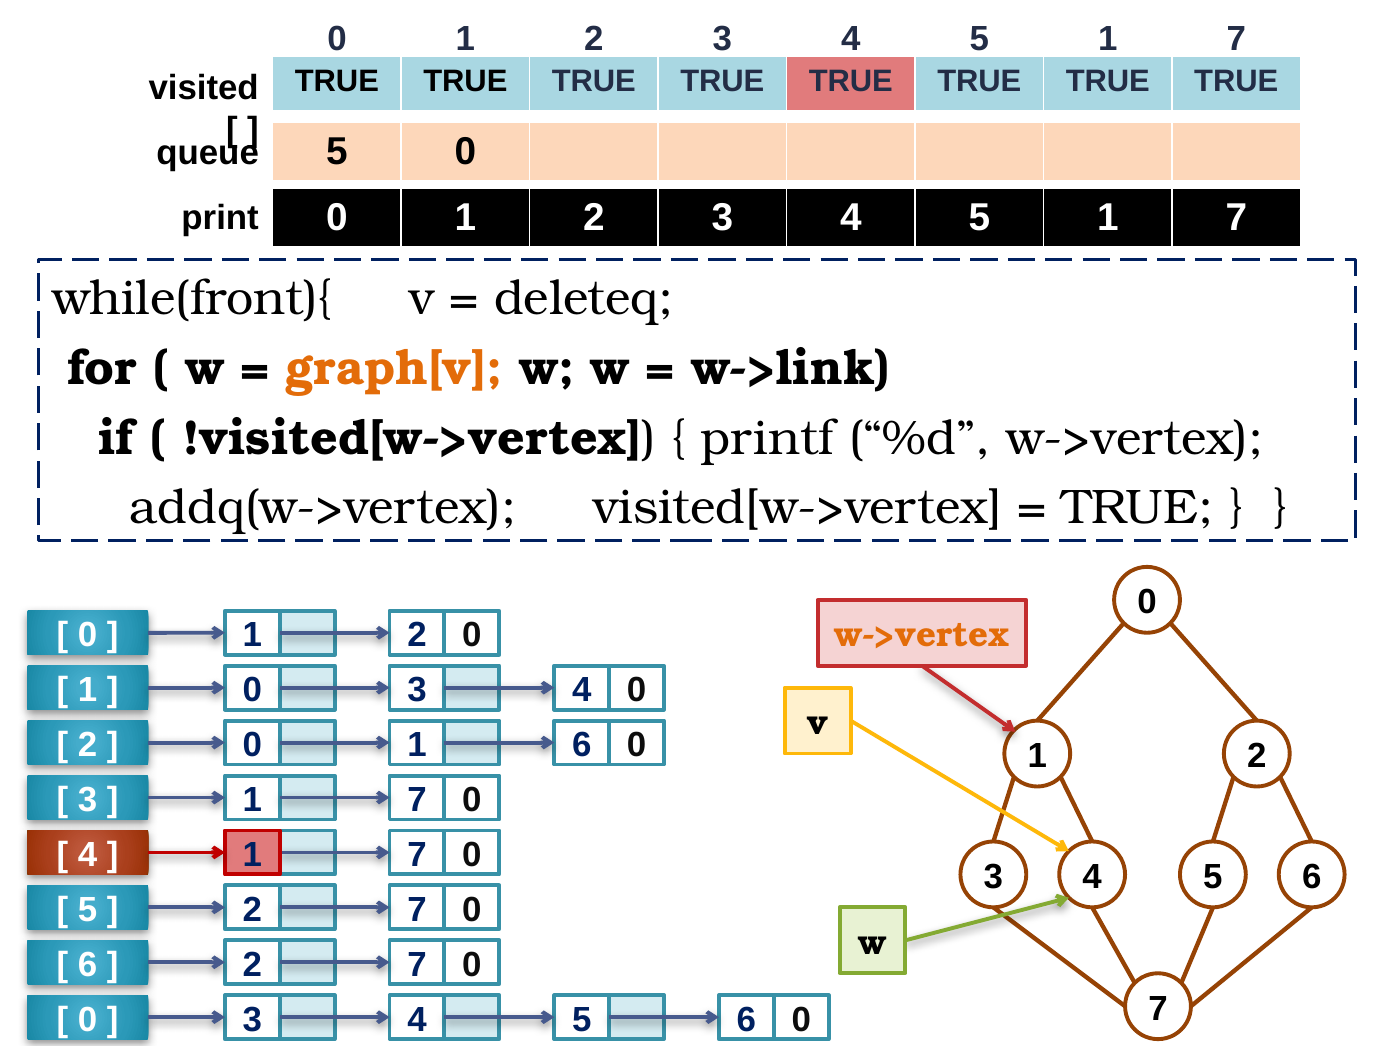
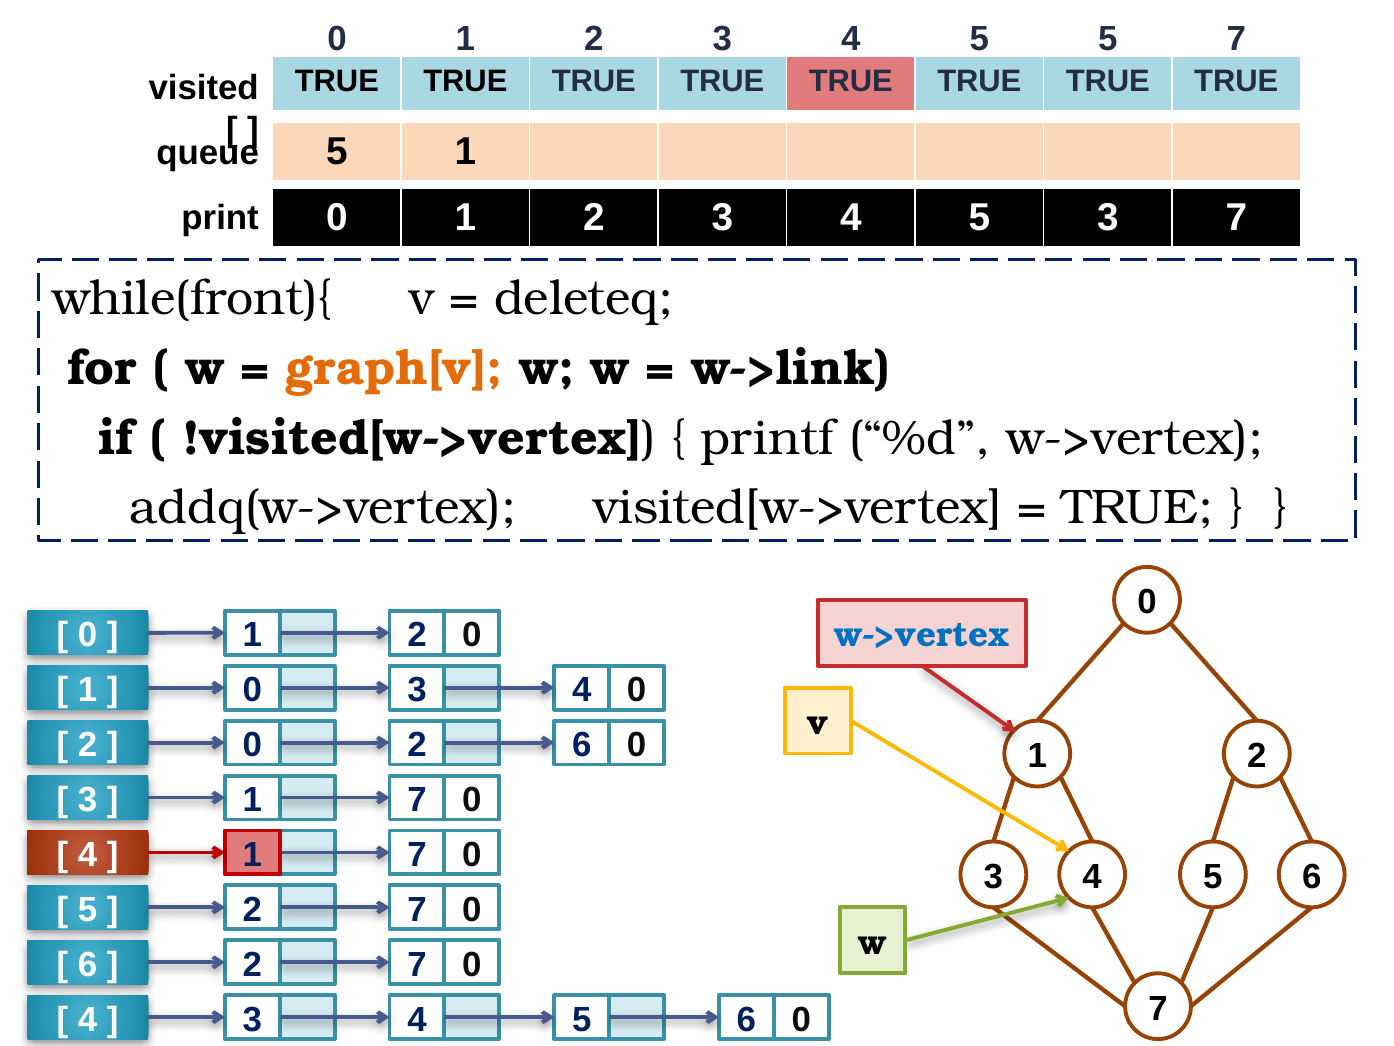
1: 1 -> 5 (1108, 39)
5 0: 0 -> 1 (465, 151)
1: 1 -> 3 (1108, 217)
w->vertex colour: orange -> blue (922, 635)
1: 1 -> 2 (417, 745)
0: 0 -> 4 (88, 1019)
